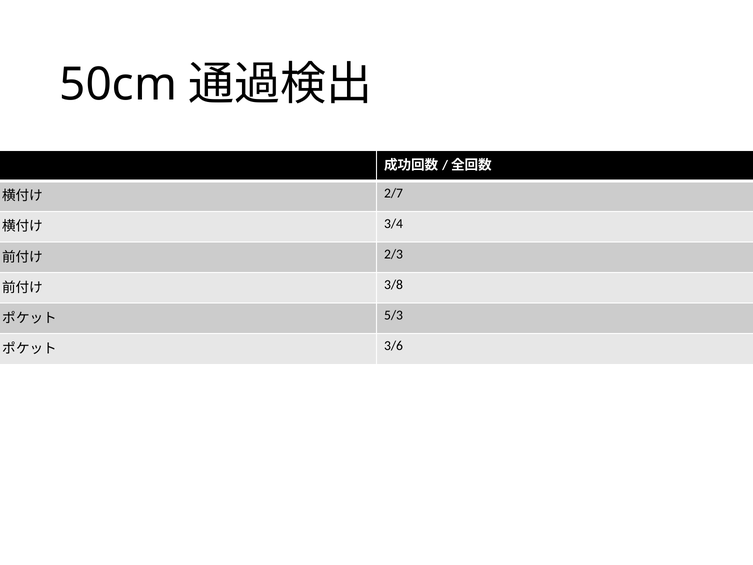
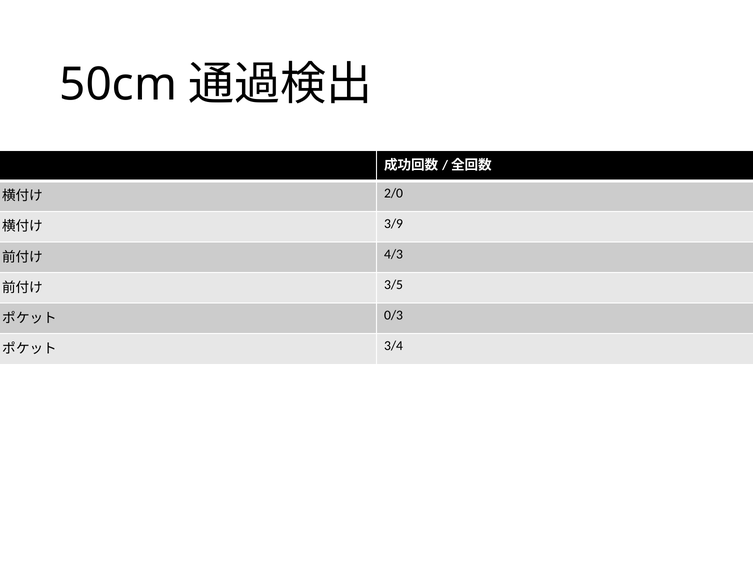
2/7: 2/7 -> 2/0 (394, 193)
3/4: 3/4 -> 3/9 (394, 224)
2/3: 2/3 -> 4/3 (394, 254)
3/8: 3/8 -> 3/5 (394, 285)
5/3: 5/3 -> 0/3 (394, 315)
3/6: 3/6 -> 3/4 (394, 346)
